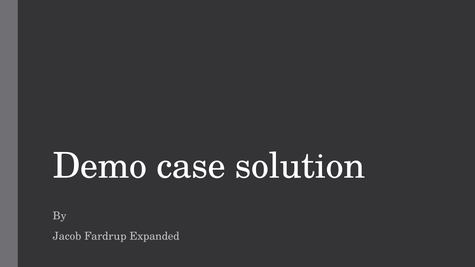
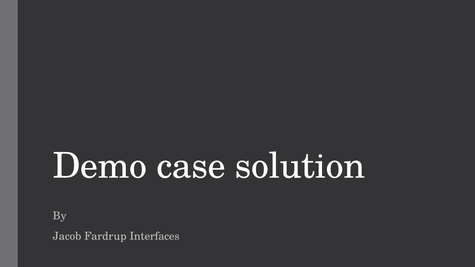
Expanded: Expanded -> Interfaces (155, 236)
